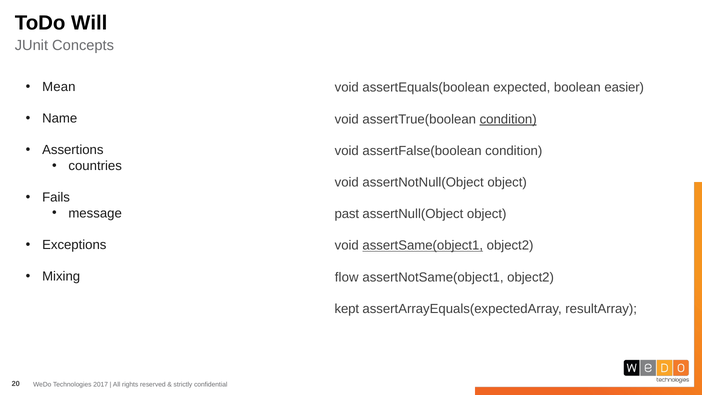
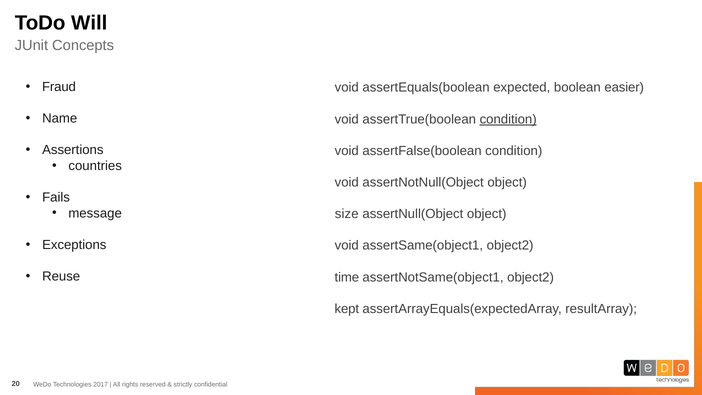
Mean: Mean -> Fraud (59, 87)
past: past -> size (347, 214)
assertSame(object1 underline: present -> none (423, 246)
Mixing: Mixing -> Reuse (61, 276)
flow: flow -> time (347, 277)
